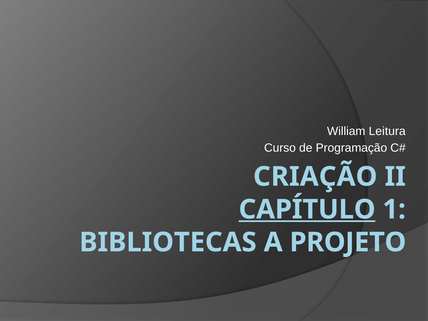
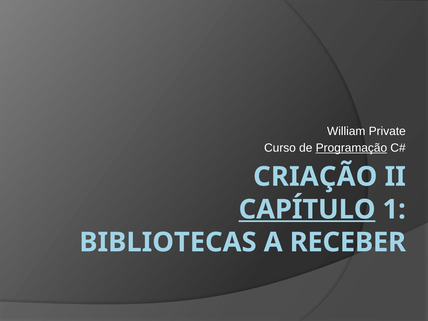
Leitura: Leitura -> Private (387, 131)
Programação underline: none -> present (351, 148)
PROJETO: PROJETO -> RECEBER (348, 242)
